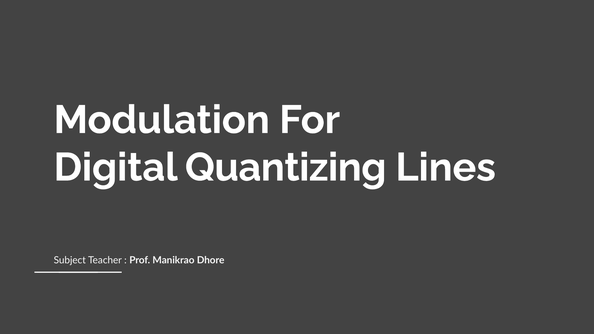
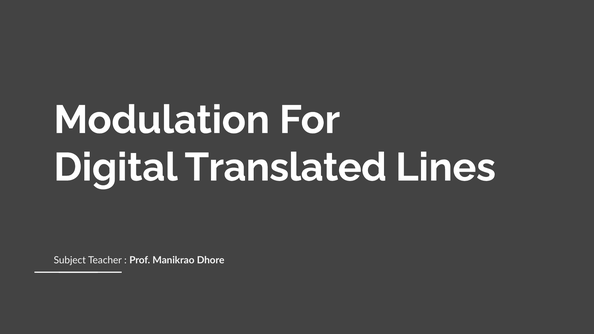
Quantizing: Quantizing -> Translated (286, 168)
